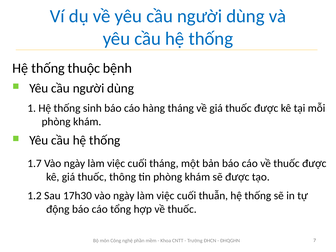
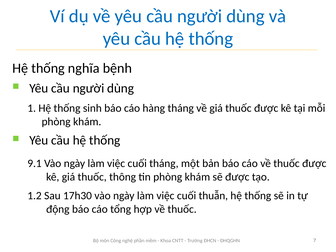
thuộc: thuộc -> nghĩa (84, 68)
1.7: 1.7 -> 9.1 (35, 163)
